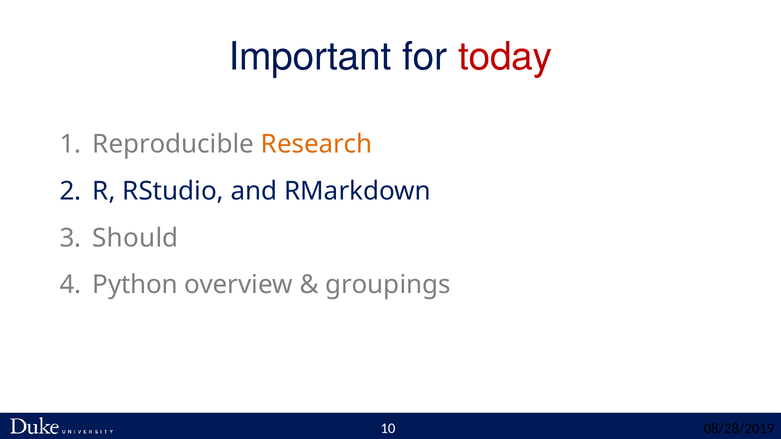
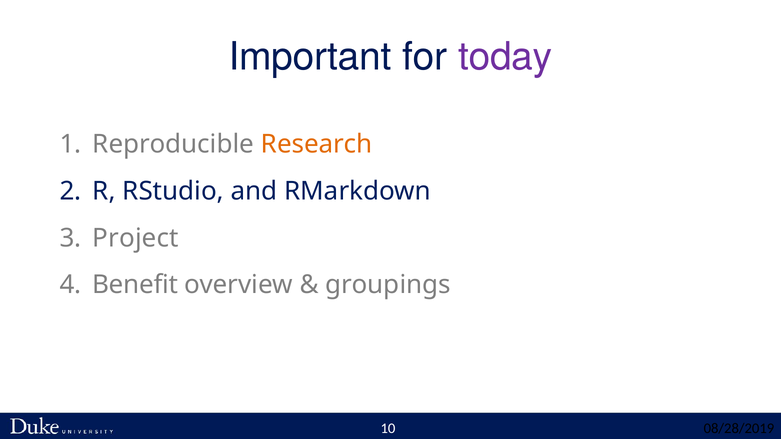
today colour: red -> purple (505, 57)
Should: Should -> Project (136, 238)
Python: Python -> Benefit (135, 285)
